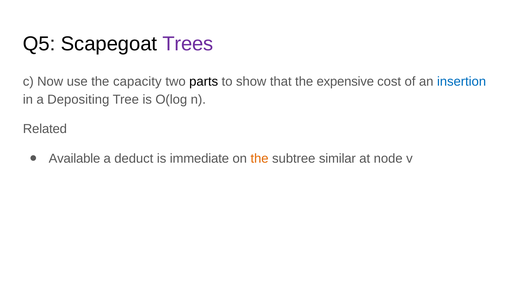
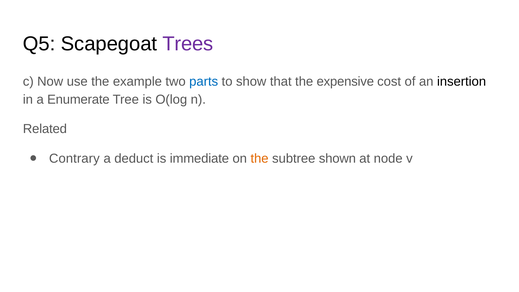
capacity: capacity -> example (137, 82)
parts colour: black -> blue (204, 82)
insertion colour: blue -> black (462, 82)
Depositing: Depositing -> Enumerate (78, 100)
Available: Available -> Contrary (74, 158)
similar: similar -> shown (337, 158)
